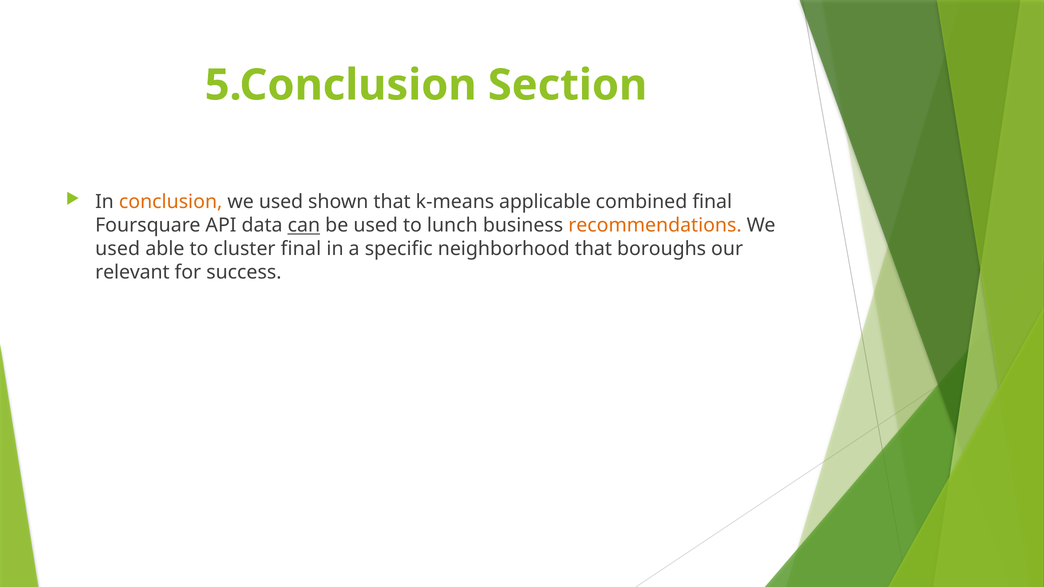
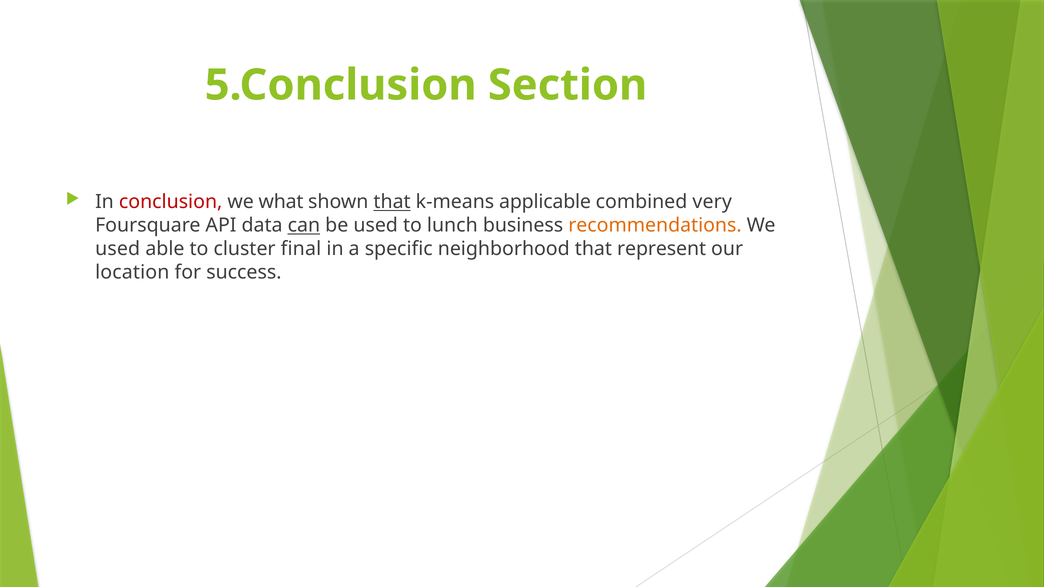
conclusion colour: orange -> red (171, 202)
used: used -> what (281, 202)
that underline: none -> present (392, 202)
combined final: final -> very (712, 202)
boroughs: boroughs -> represent (662, 249)
relevant: relevant -> location (132, 273)
